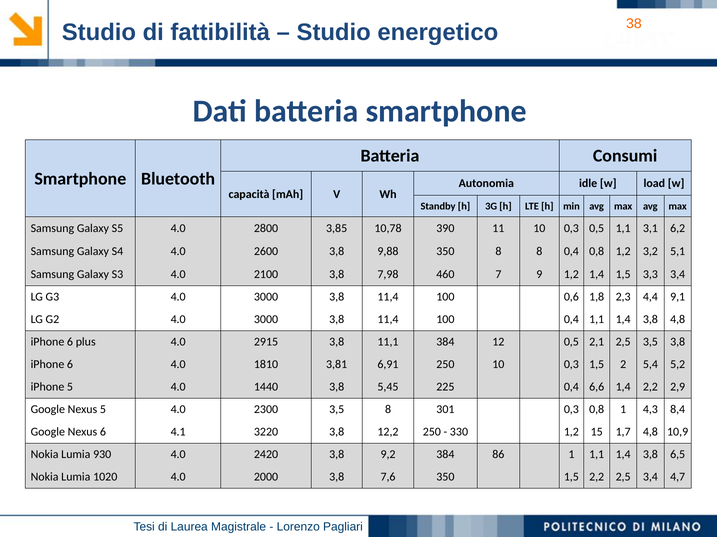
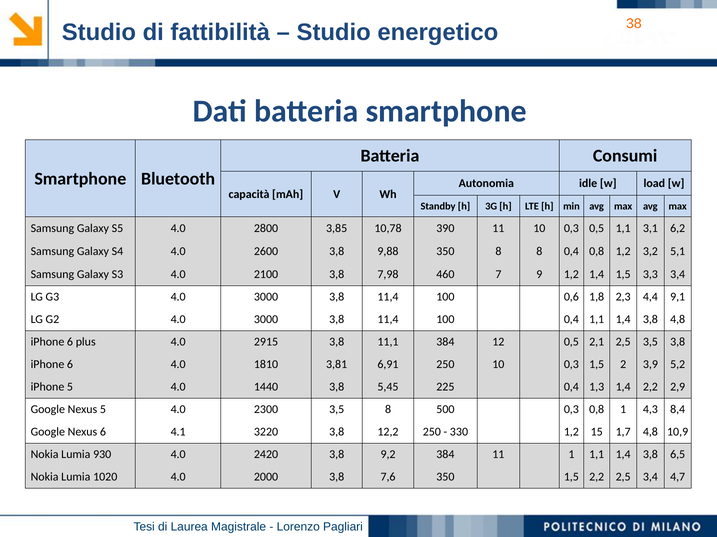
5,4: 5,4 -> 3,9 (650, 365)
6,6: 6,6 -> 1,3 (597, 387)
301: 301 -> 500 (445, 410)
384 86: 86 -> 11 (498, 455)
